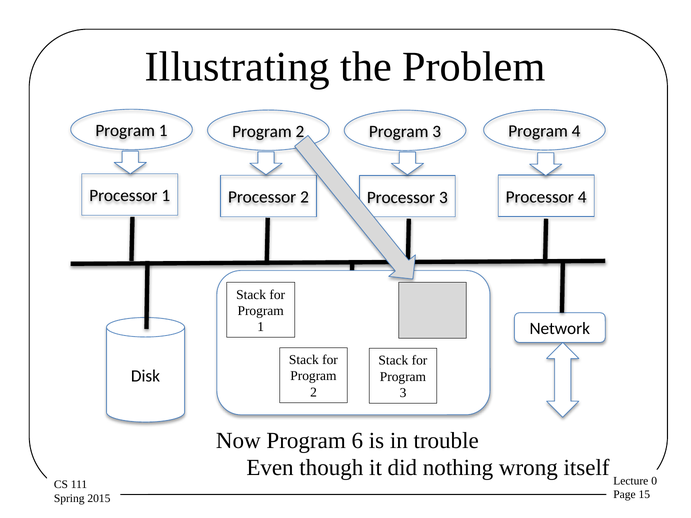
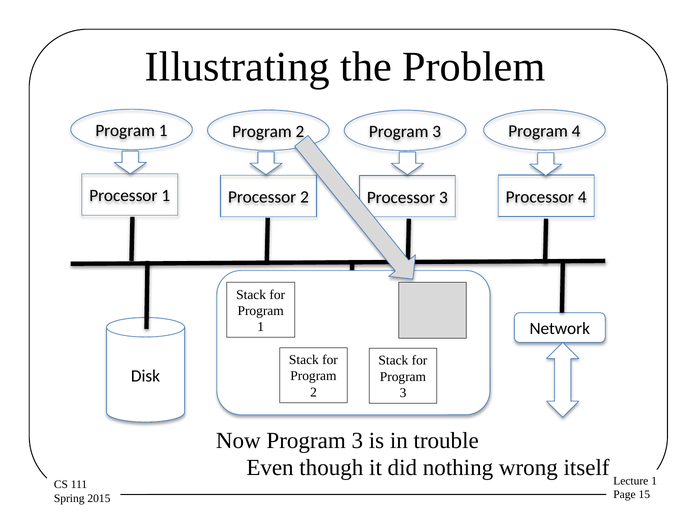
Now Program 6: 6 -> 3 (357, 441)
0: 0 -> 1 (654, 481)
